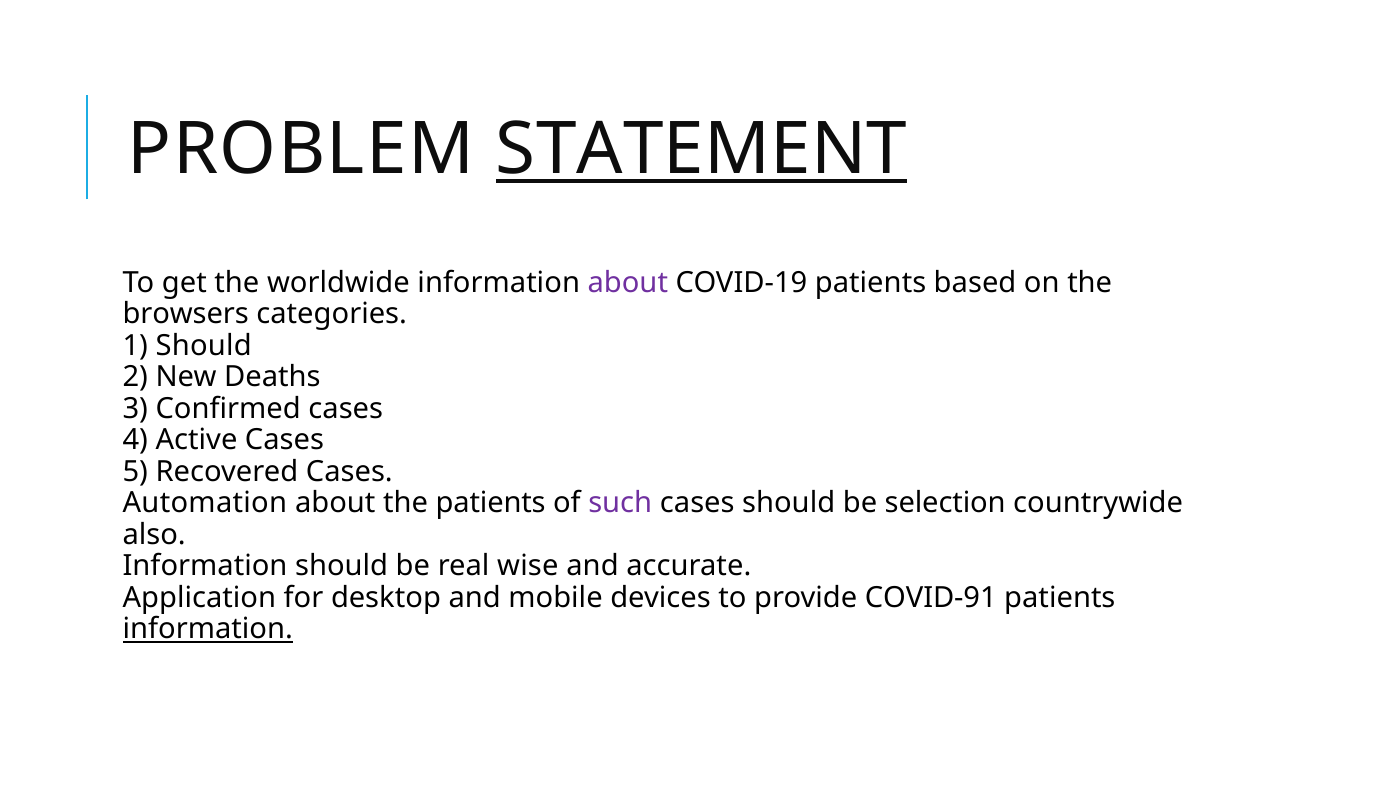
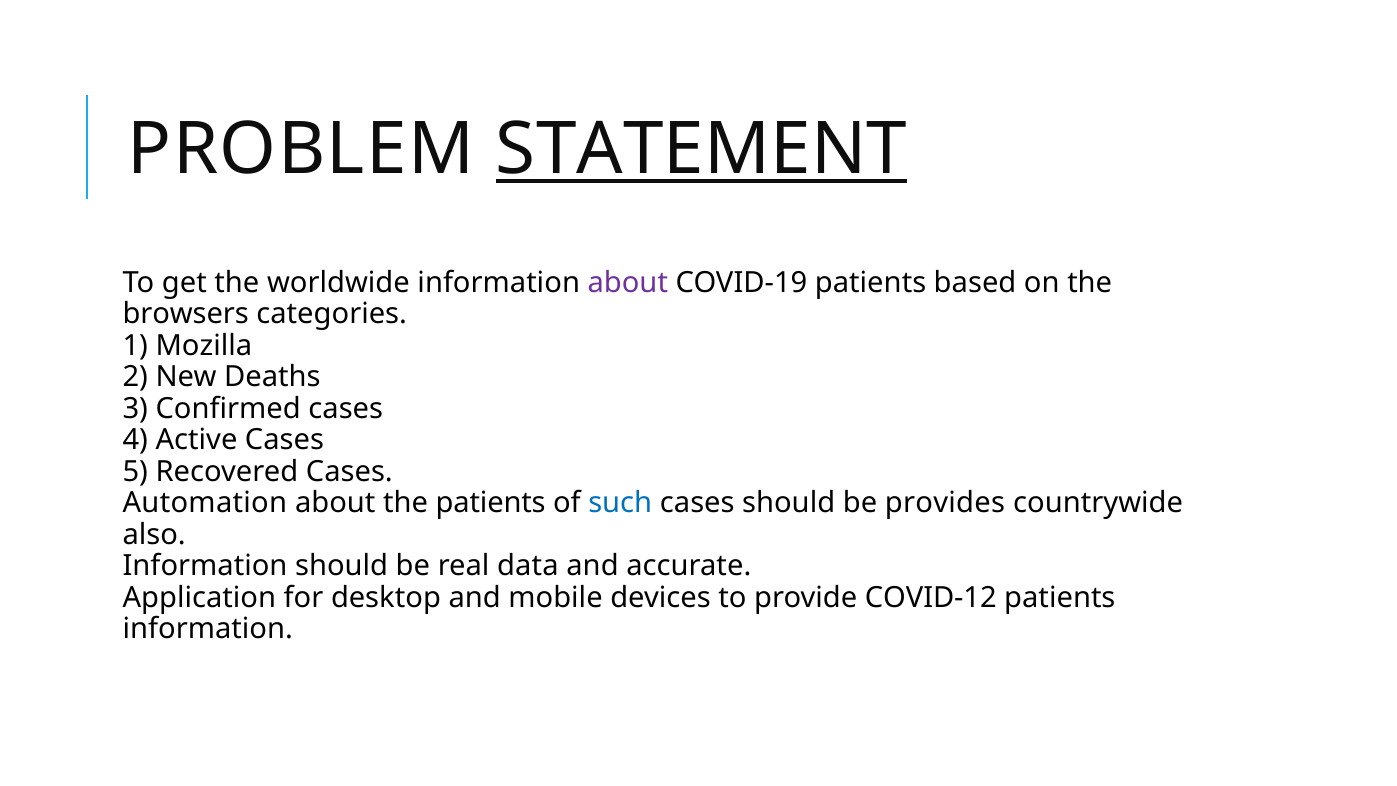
1 Should: Should -> Mozilla (204, 346)
such colour: purple -> blue (620, 503)
selection: selection -> provides (945, 503)
wise: wise -> data (528, 566)
COVID-91: COVID-91 -> COVID-12 (931, 598)
information underline: present -> none (208, 629)
